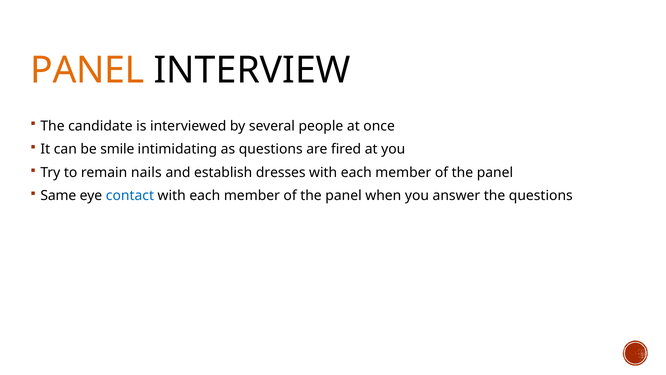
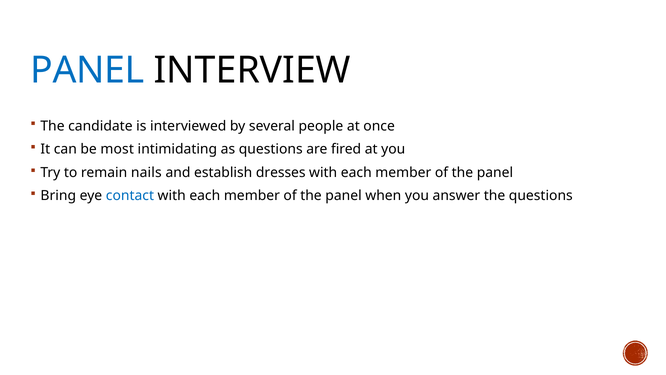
PANEL colour: orange -> blue (87, 70)
smile: smile -> most (117, 149)
Same: Same -> Bring (58, 196)
